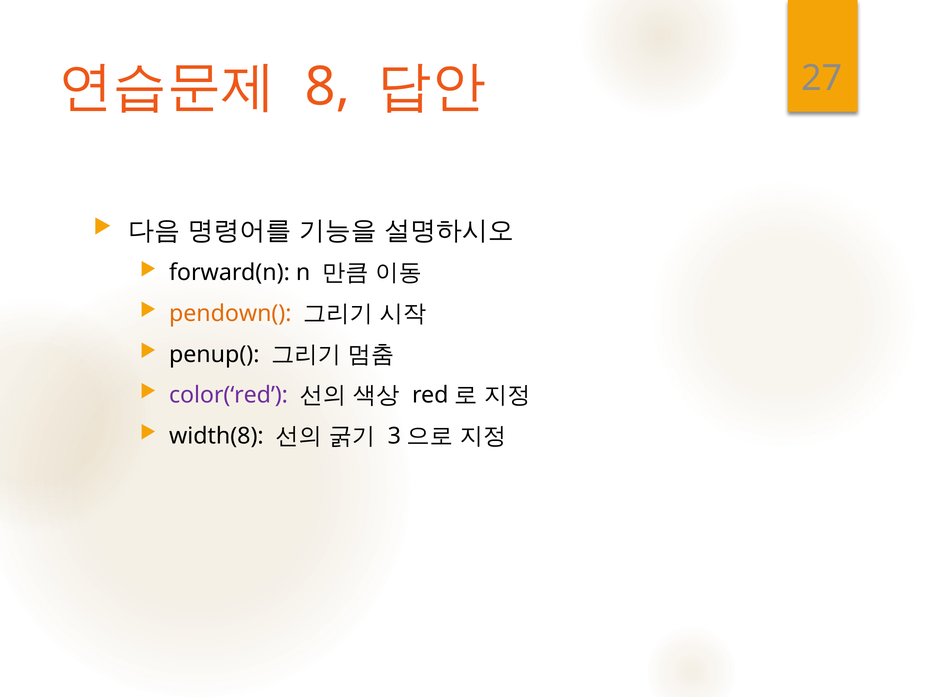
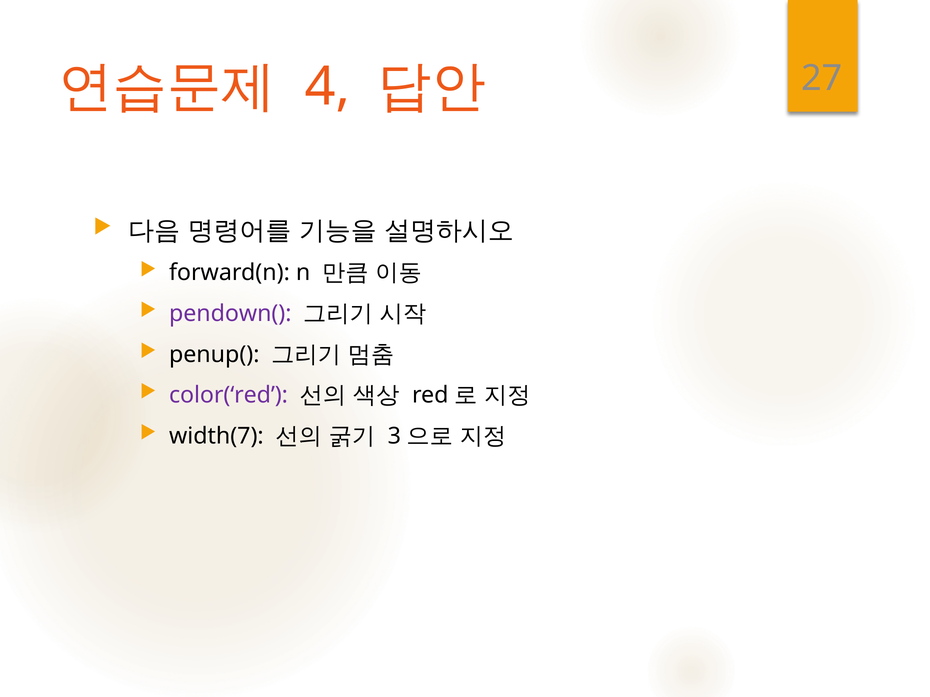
8: 8 -> 4 (327, 87)
pendown( colour: orange -> purple (230, 314)
width(8: width(8 -> width(7 (216, 436)
